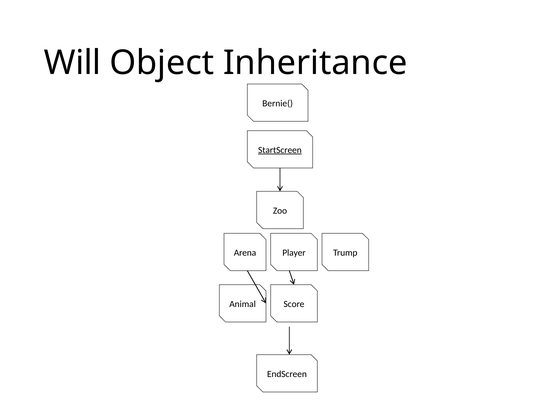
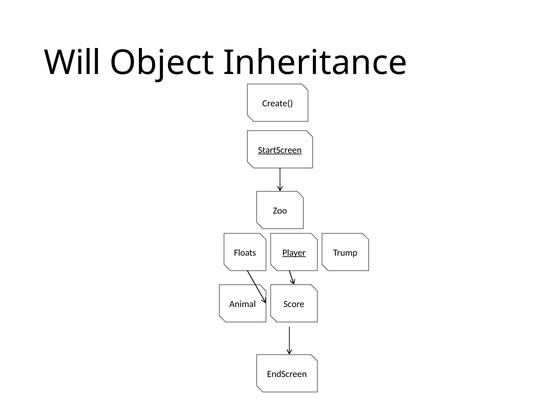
Bernie(: Bernie( -> Create( (278, 103)
Arena: Arena -> Floats (245, 253)
Player underline: none -> present (294, 253)
